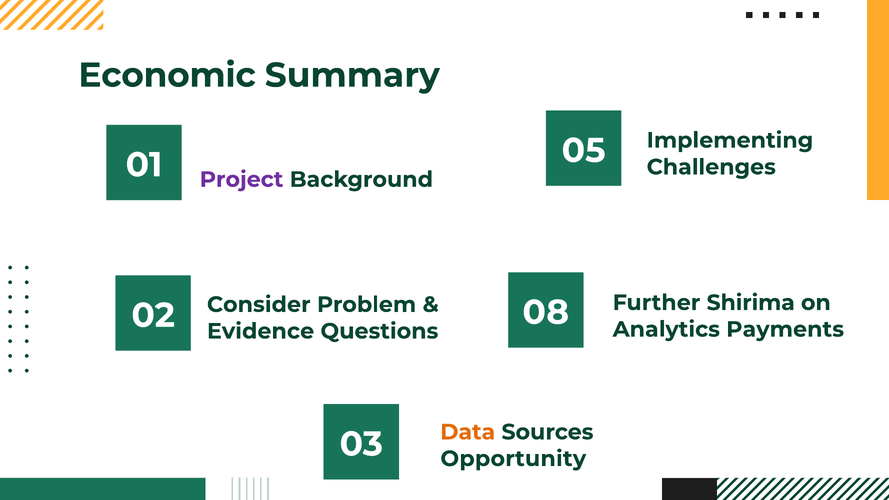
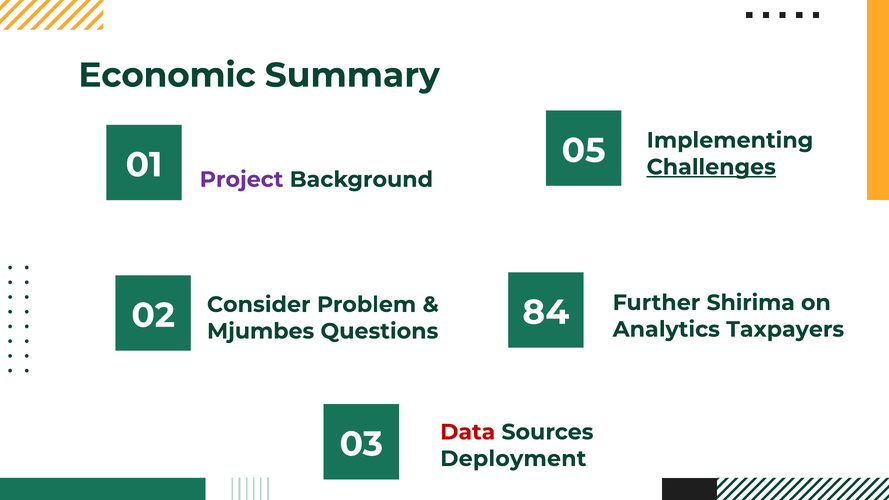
Challenges underline: none -> present (711, 167)
08: 08 -> 84 (546, 312)
Payments: Payments -> Taxpayers (785, 329)
Evidence: Evidence -> Mjumbes (261, 331)
Data colour: orange -> red (468, 432)
Opportunity: Opportunity -> Deployment (513, 459)
